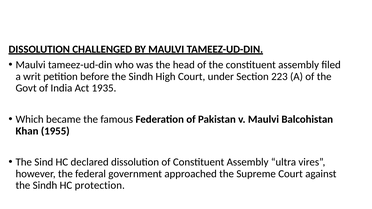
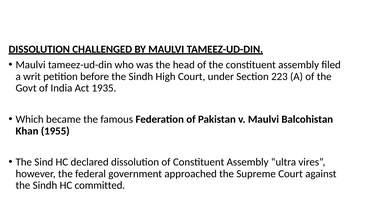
protection: protection -> committed (100, 186)
